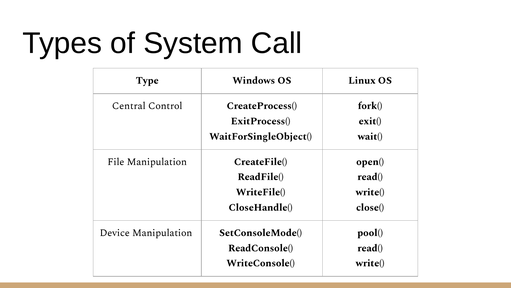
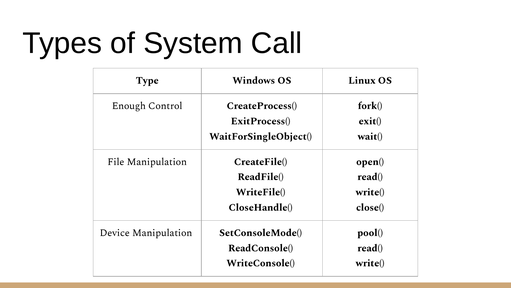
Central: Central -> Enough (129, 106)
